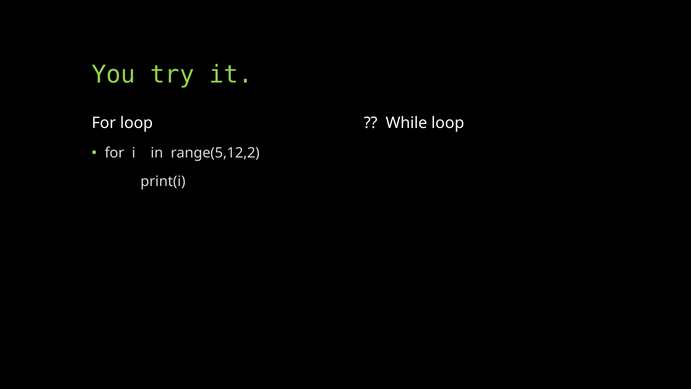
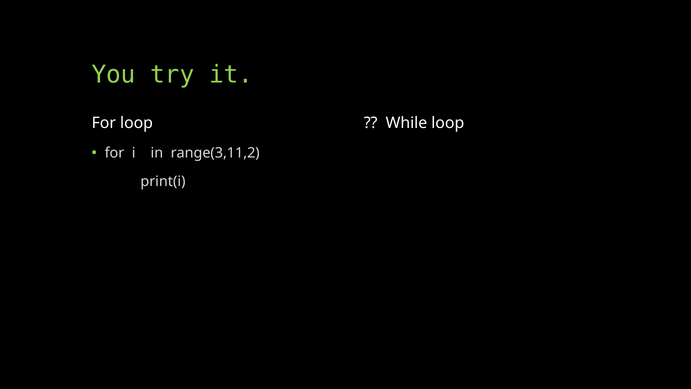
range(5,12,2: range(5,12,2 -> range(3,11,2 (215, 153)
